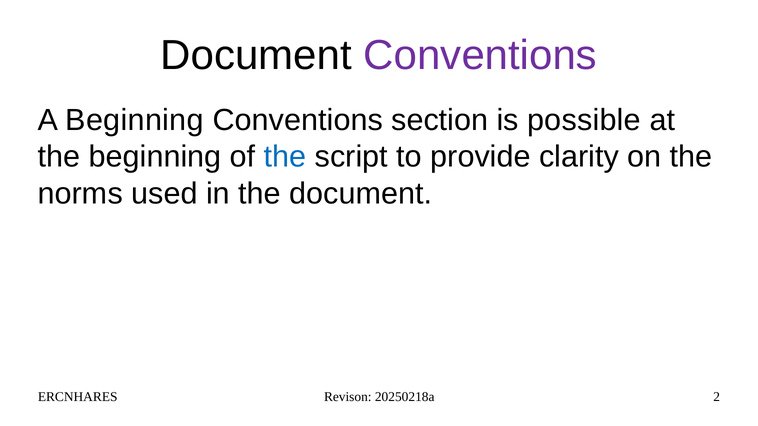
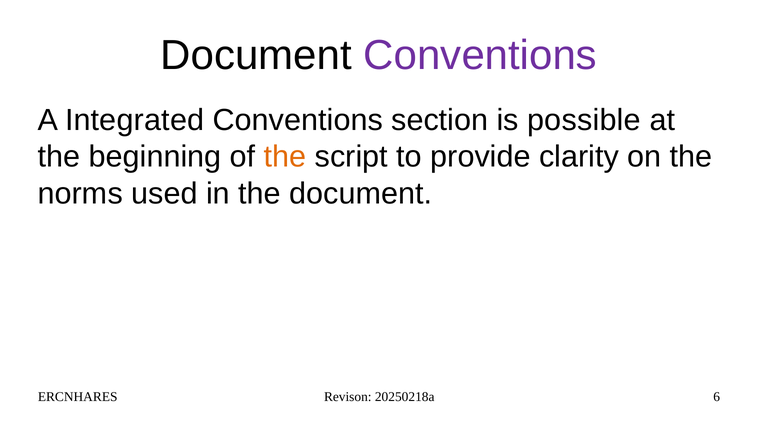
A Beginning: Beginning -> Integrated (135, 120)
the colour: blue -> orange (285, 157)
2: 2 -> 6 (717, 397)
